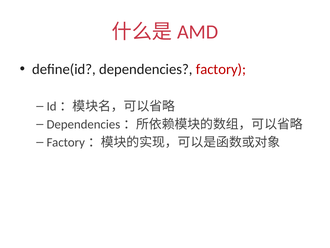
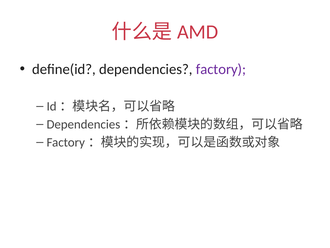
factory colour: red -> purple (221, 69)
